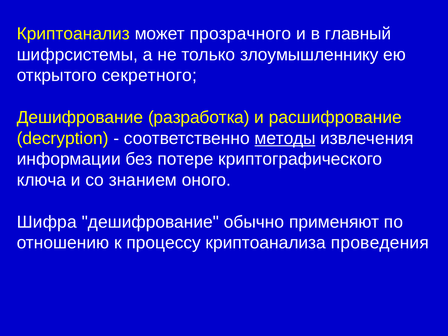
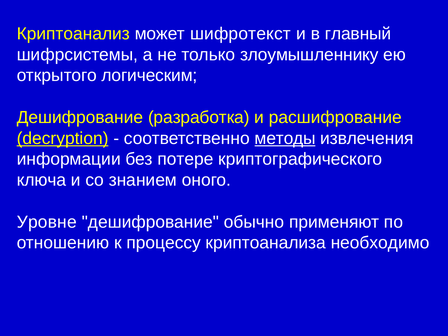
прозрачного: прозрачного -> шифротекст (240, 34)
секретного: секретного -> логическим (149, 76)
decryption underline: none -> present (63, 138)
Шифра: Шифра -> Уровне (47, 222)
проведения: проведения -> необходимо (380, 243)
